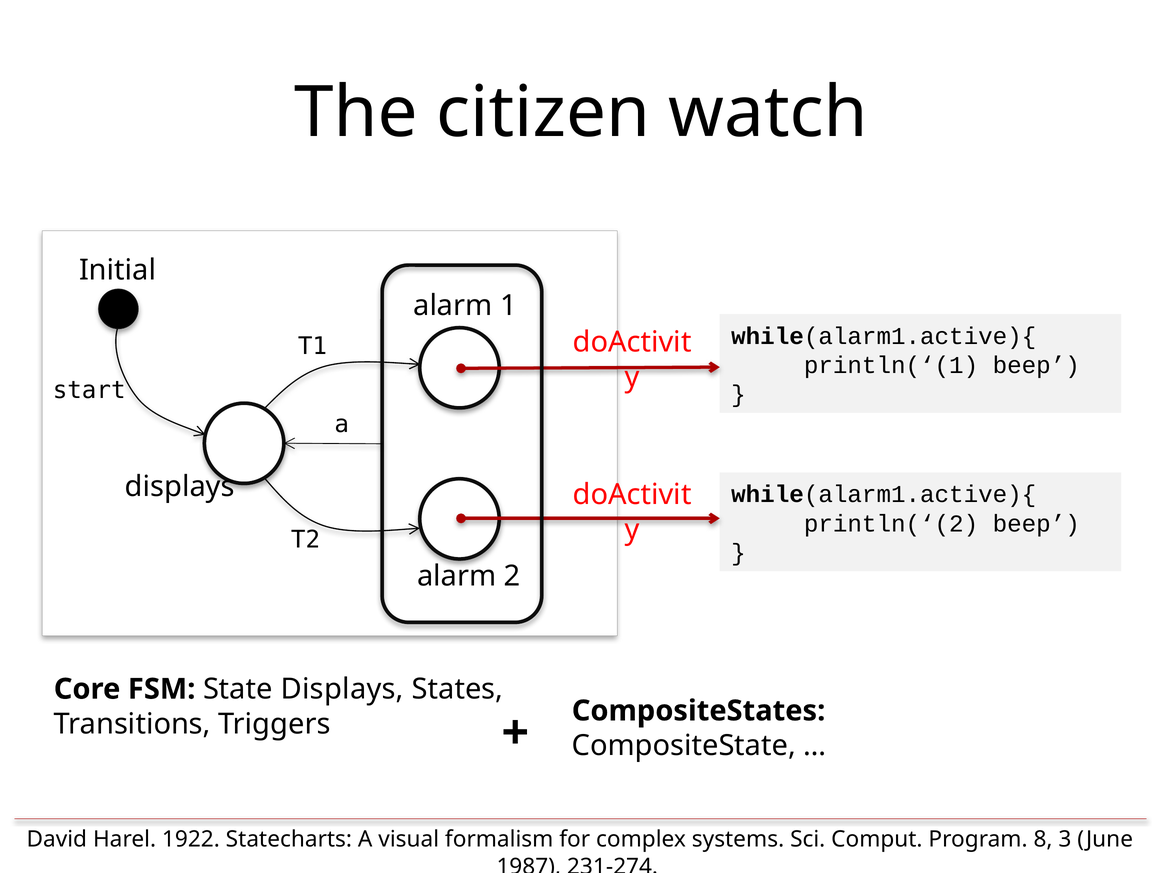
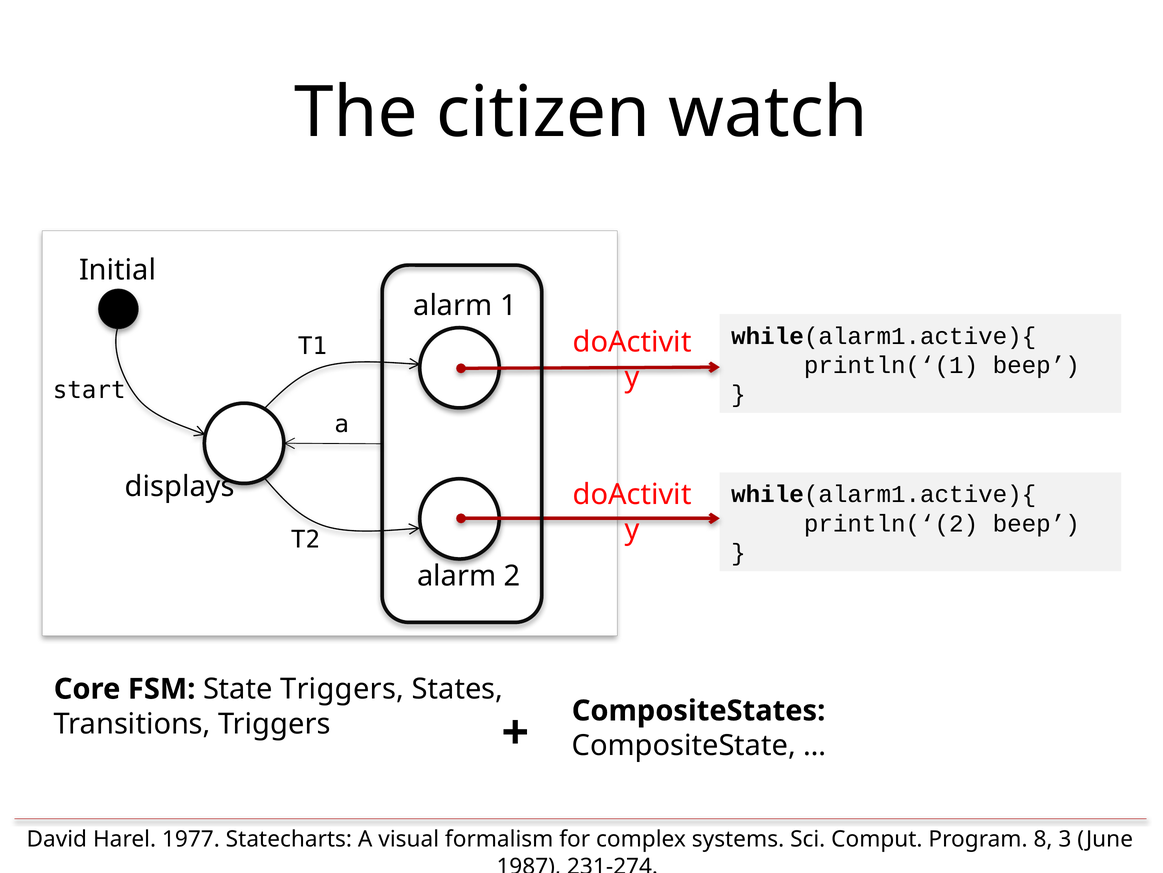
State Displays: Displays -> Triggers (342, 688)
1922: 1922 -> 1977 (191, 839)
